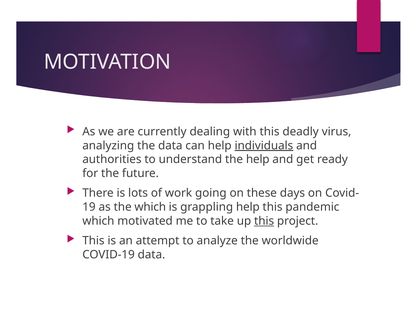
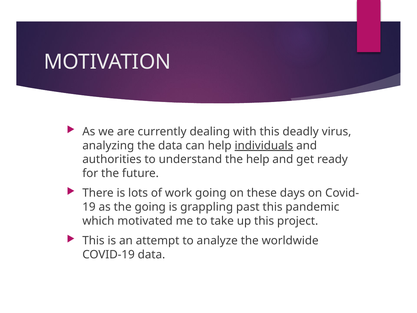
the which: which -> going (150, 207)
grappling help: help -> past (248, 207)
this underline: present -> none (264, 221)
